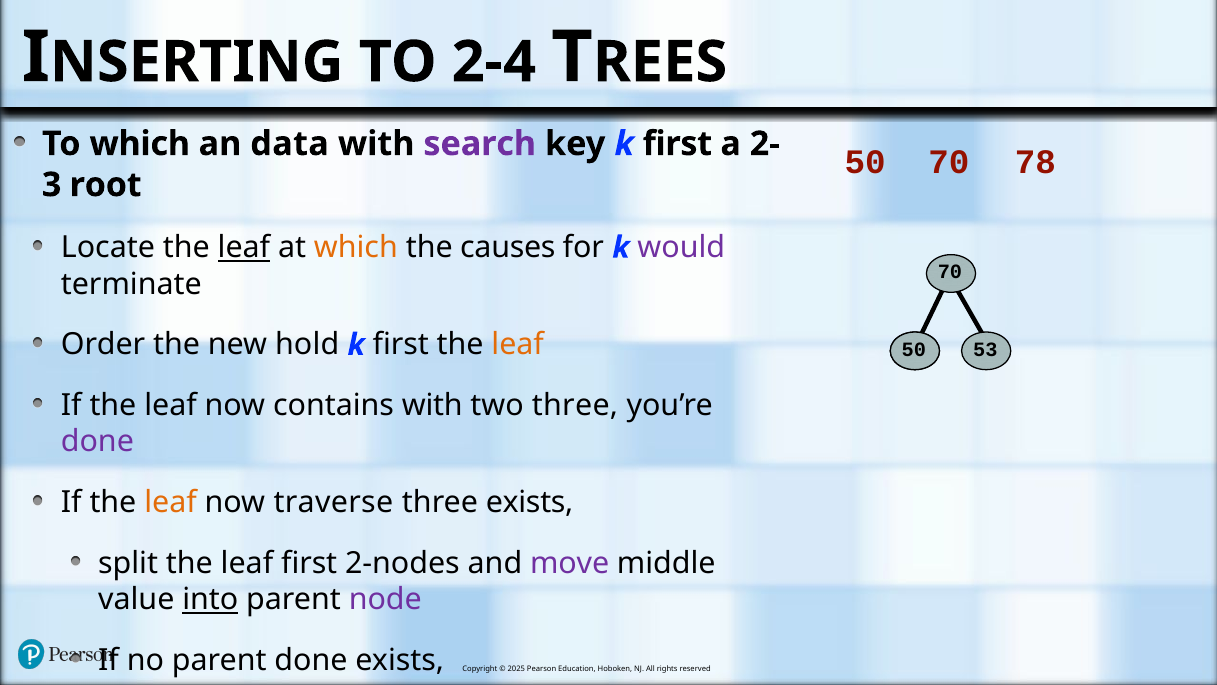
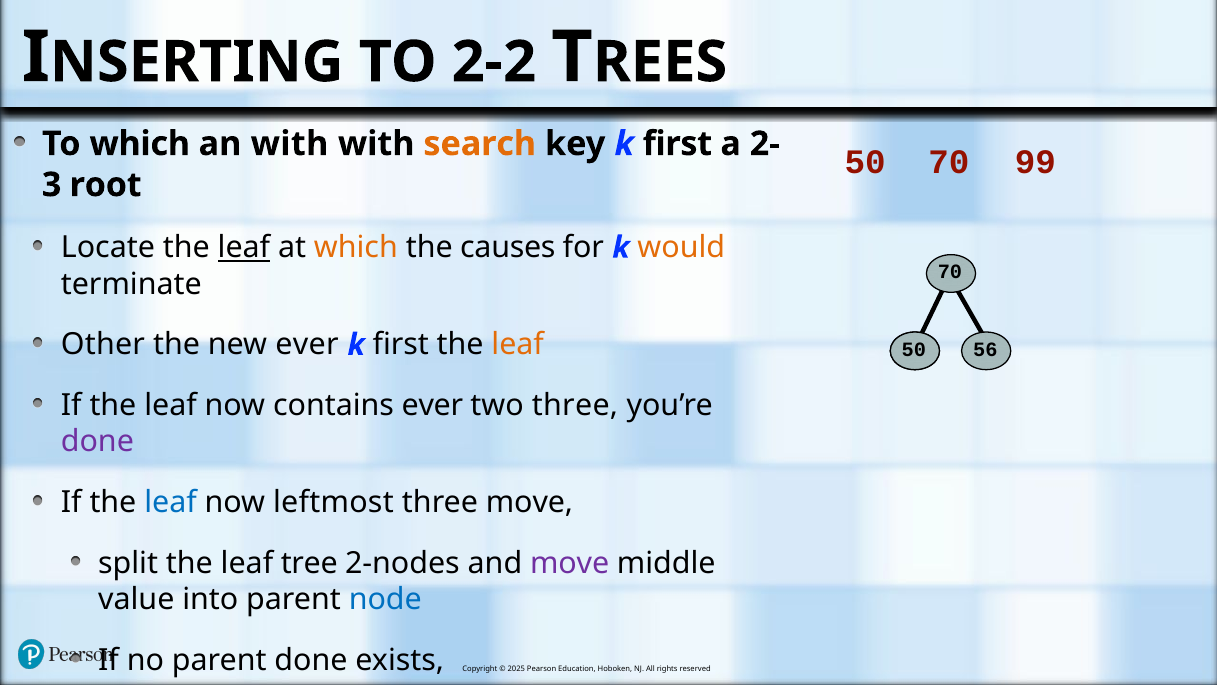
2-4: 2-4 -> 2-2 (494, 62)
an data: data -> with (289, 144)
search colour: purple -> orange (480, 144)
78: 78 -> 99 (1035, 162)
would colour: purple -> orange (681, 247)
Order: Order -> Other (103, 344)
new hold: hold -> ever (307, 344)
53: 53 -> 56 (985, 350)
contains with: with -> ever (432, 405)
leaf colour: orange -> blue (171, 502)
traverse: traverse -> leftmost (333, 502)
three exists: exists -> move (529, 502)
leaf first: first -> tree (309, 563)
into underline: present -> none (210, 599)
node colour: purple -> blue (385, 599)
